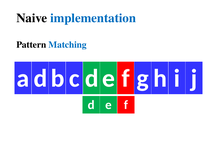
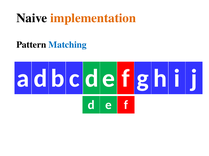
implementation colour: blue -> orange (93, 18)
